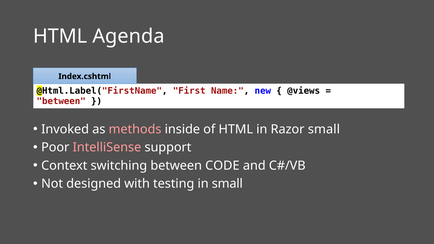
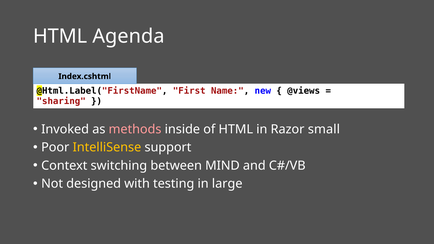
between: between -> sharing (61, 101)
IntelliSense colour: pink -> yellow (107, 148)
CODE: CODE -> MIND (222, 166)
in small: small -> large (227, 184)
